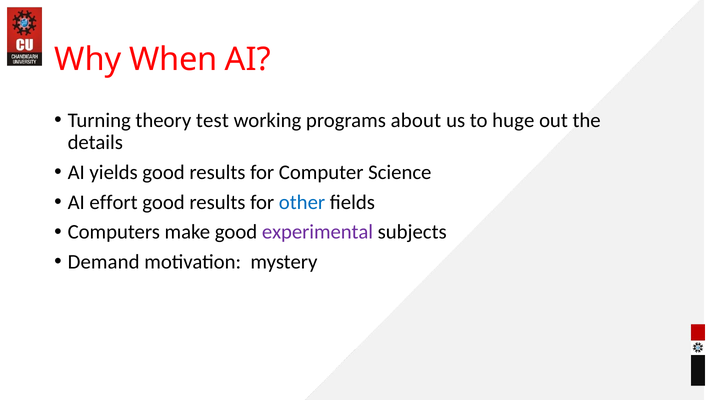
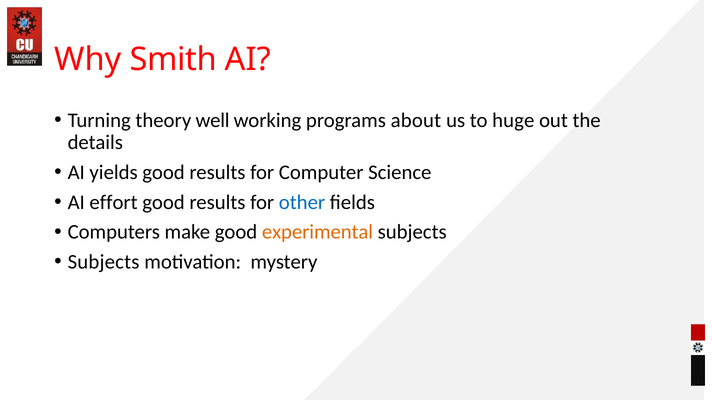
When: When -> Smith (173, 60)
test: test -> well (213, 120)
experimental colour: purple -> orange (318, 232)
Demand: Demand -> Subjects (104, 262)
